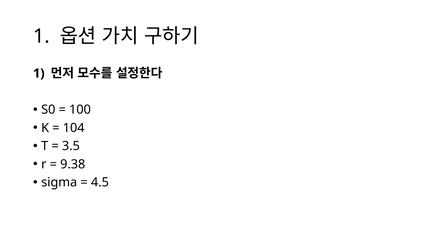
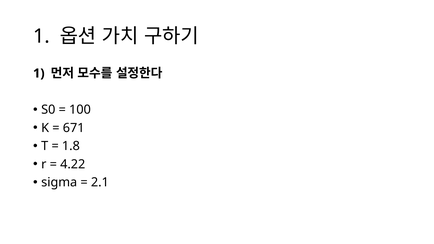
104: 104 -> 671 (74, 128)
3.5: 3.5 -> 1.8 (71, 146)
9.38: 9.38 -> 4.22 (73, 164)
4.5: 4.5 -> 2.1 (100, 183)
